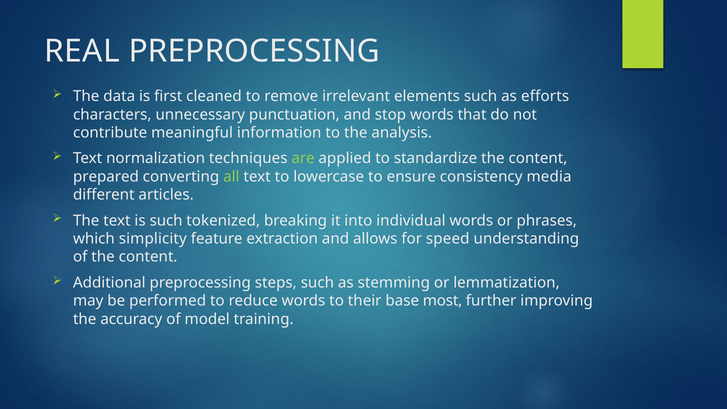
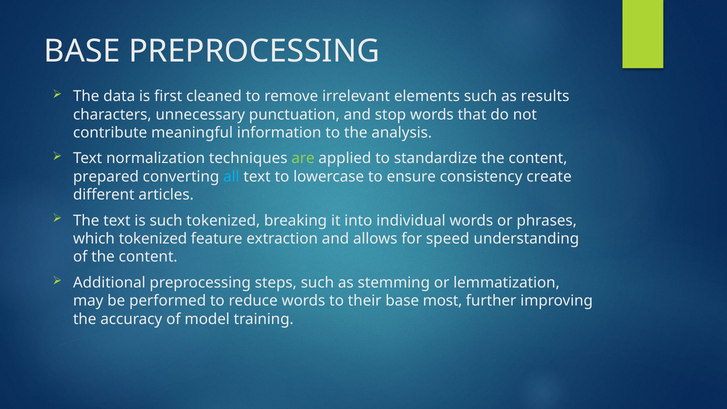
REAL: REAL -> BASE (82, 51)
efforts: efforts -> results (545, 96)
all colour: light green -> light blue (231, 177)
media: media -> create (549, 177)
which simplicity: simplicity -> tokenized (153, 239)
